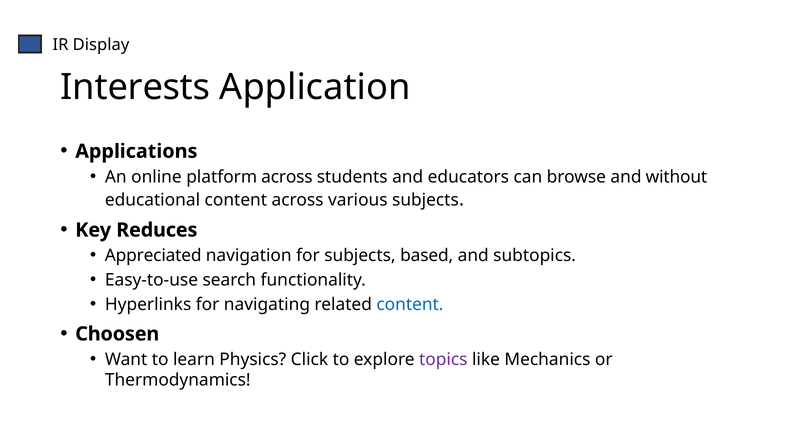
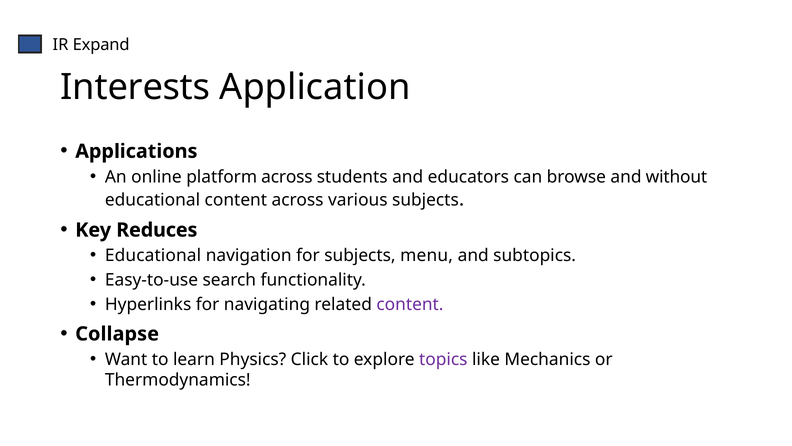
Display: Display -> Expand (101, 45)
Appreciated: Appreciated -> Educational (153, 255)
based: based -> menu (427, 255)
content colour: blue -> purple (410, 304)
Choosen: Choosen -> Collapse (117, 334)
